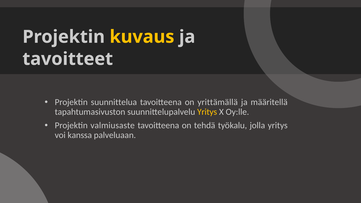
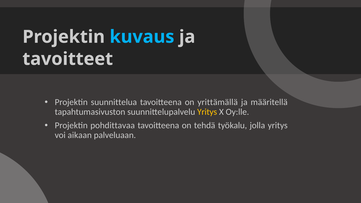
kuvaus colour: yellow -> light blue (142, 37)
valmiusaste: valmiusaste -> pohdittavaa (113, 125)
kanssa: kanssa -> aikaan (80, 135)
